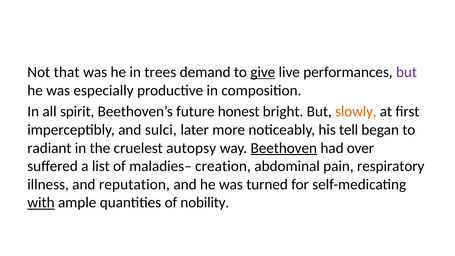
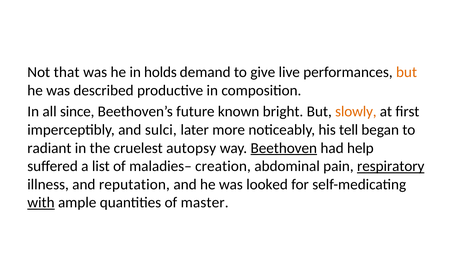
trees: trees -> holds (160, 72)
give underline: present -> none (263, 72)
but colour: purple -> orange (407, 72)
especially: especially -> described (104, 90)
spirit: spirit -> since (77, 112)
honest: honest -> known (239, 112)
over: over -> help (360, 148)
respiratory underline: none -> present (391, 166)
turned: turned -> looked (267, 184)
nobility: nobility -> master (205, 203)
